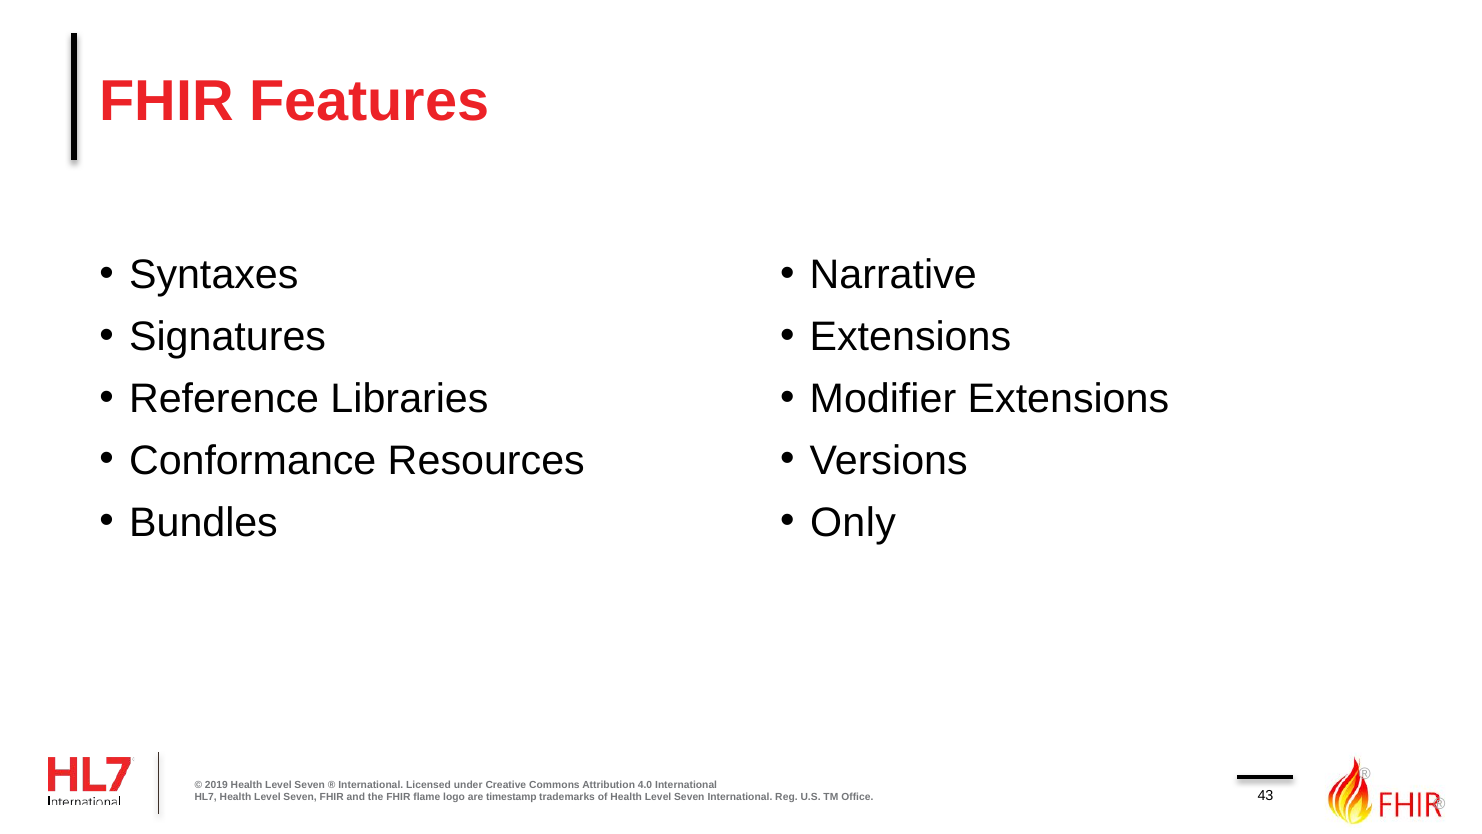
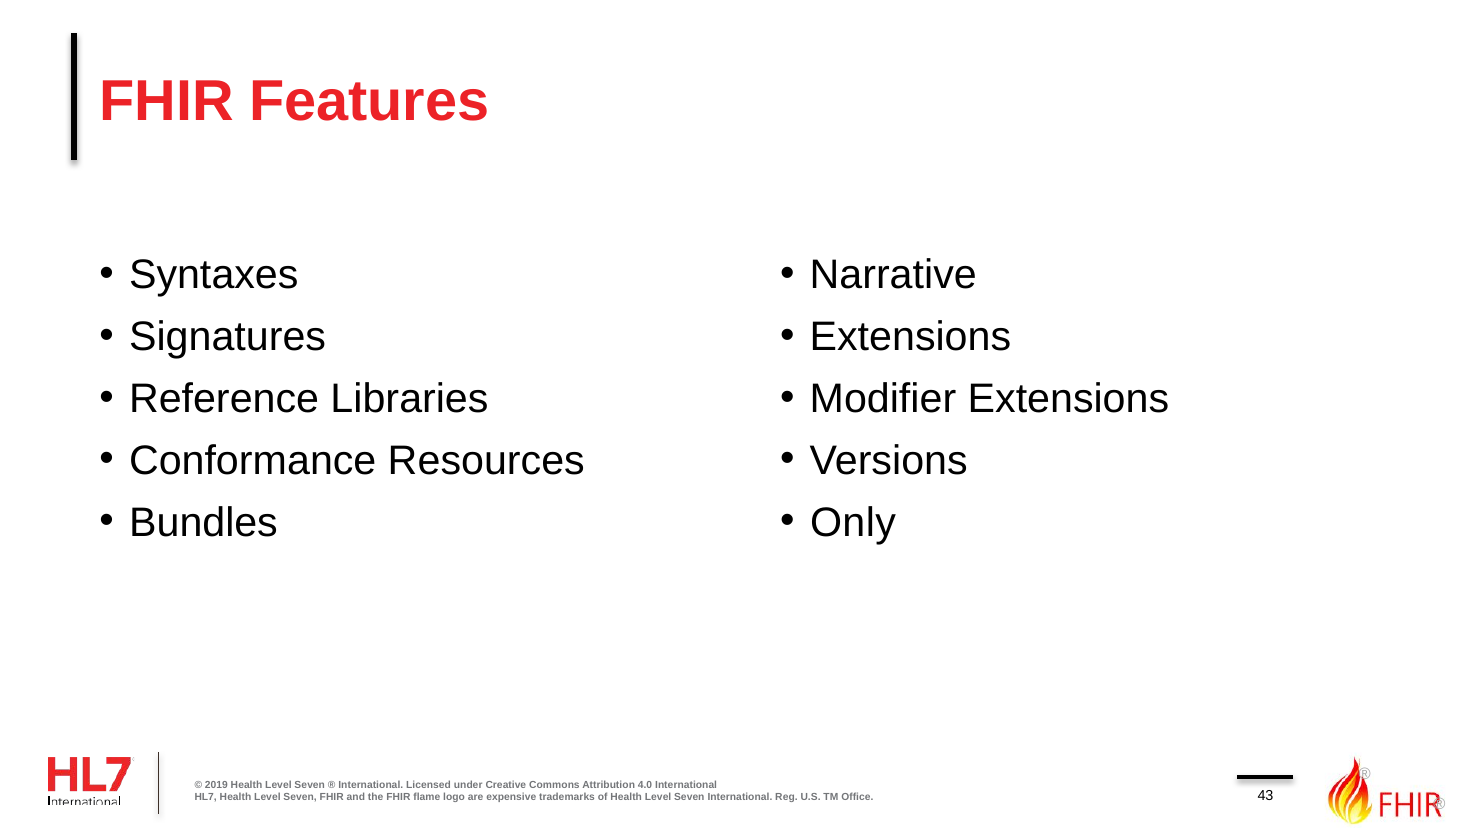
timestamp: timestamp -> expensive (511, 797)
